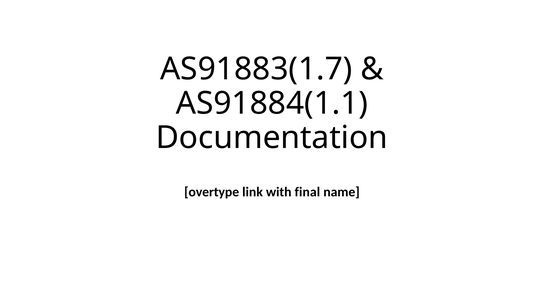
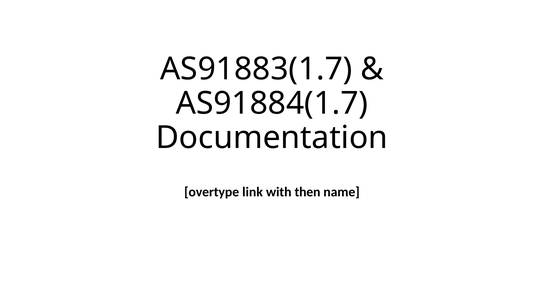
AS91884(1.1: AS91884(1.1 -> AS91884(1.7 (272, 103)
final: final -> then (307, 192)
